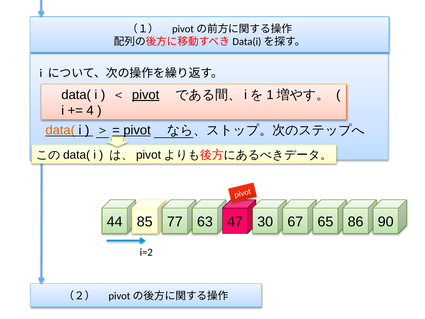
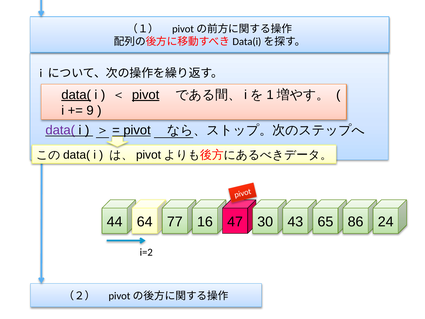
data( underline: none -> present (76, 95)
4: 4 -> 9 (90, 110)
data( colour: orange -> purple (60, 130)
85: 85 -> 64 (145, 222)
63: 63 -> 16 (205, 222)
67: 67 -> 43 (295, 222)
90: 90 -> 24 (386, 222)
